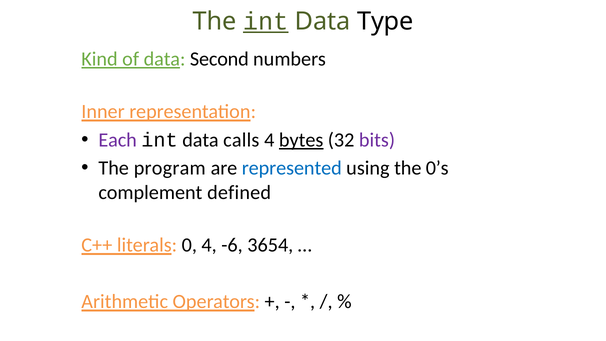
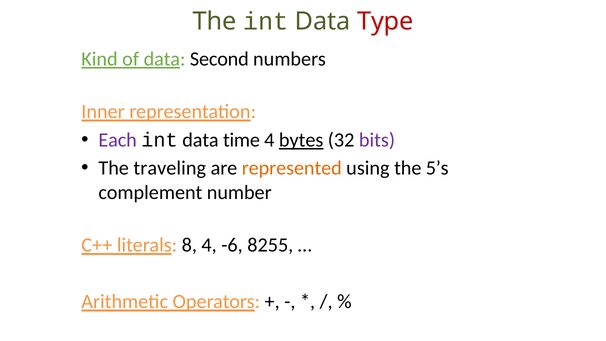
int underline: present -> none (266, 21)
Type colour: black -> red (385, 21)
calls: calls -> time (241, 140)
program: program -> traveling (170, 168)
represented colour: blue -> orange (292, 168)
0’s: 0’s -> 5’s (437, 168)
defined: defined -> number (239, 192)
0: 0 -> 8 (189, 245)
3654: 3654 -> 8255 (270, 245)
